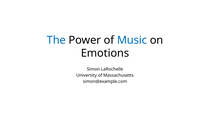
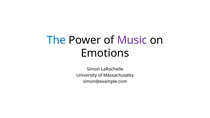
Music colour: blue -> purple (132, 40)
